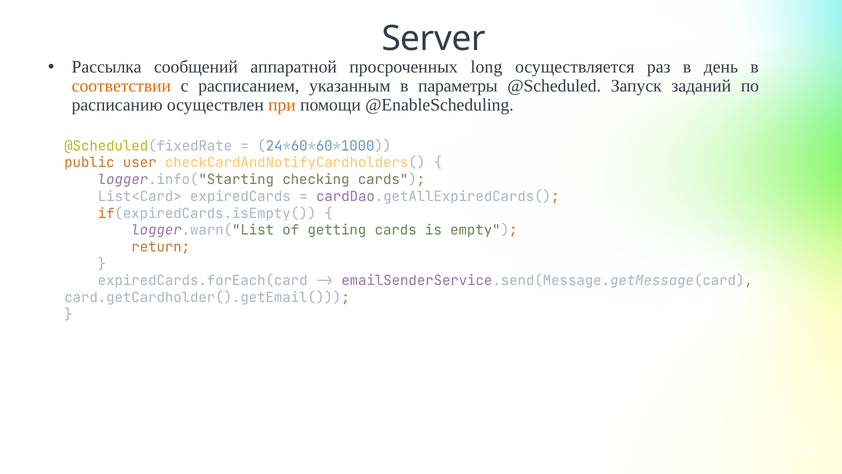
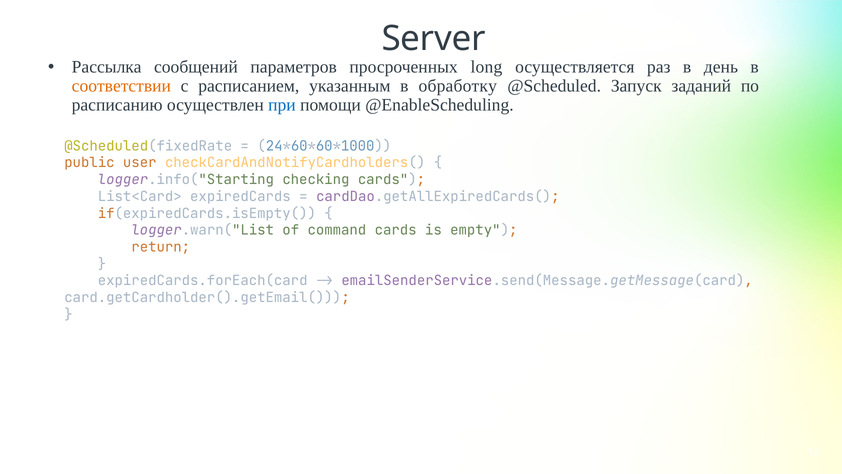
аппаратной: аппаратной -> параметров (294, 67)
параметры: параметры -> обработку (458, 86)
при colour: orange -> blue (282, 105)
getting: getting -> command (337, 230)
